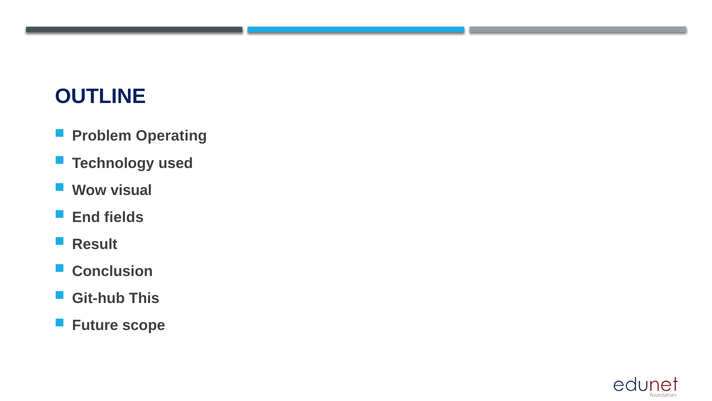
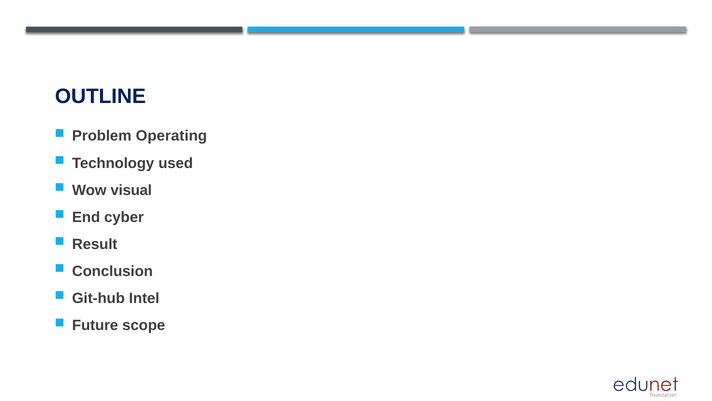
fields: fields -> cyber (124, 217)
This: This -> Intel (144, 298)
